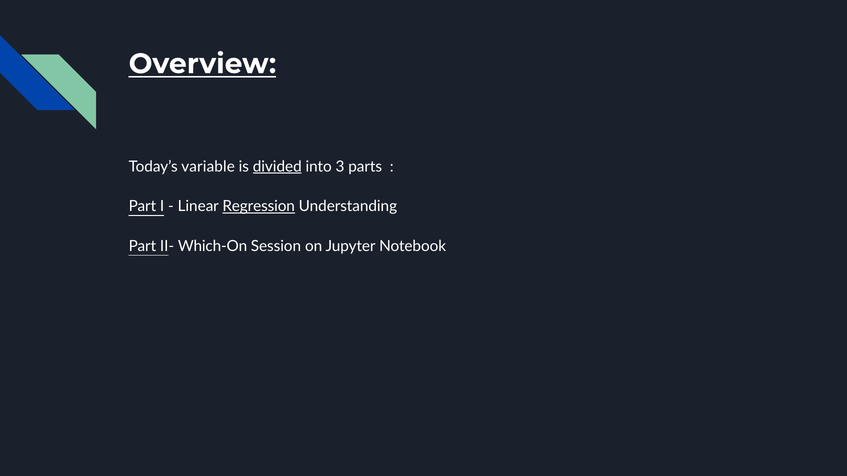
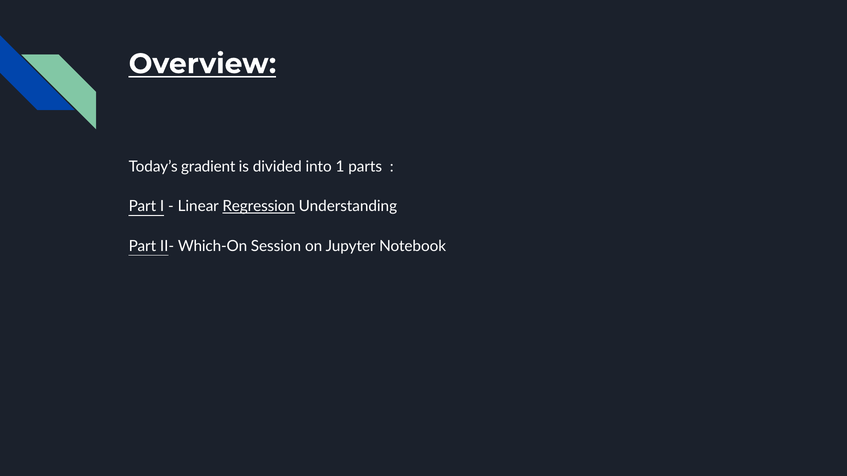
variable: variable -> gradient (208, 167)
divided underline: present -> none (277, 167)
3: 3 -> 1 (340, 167)
